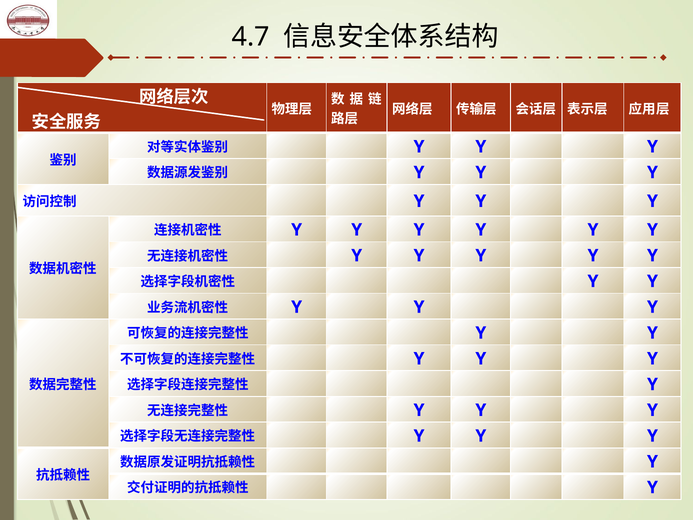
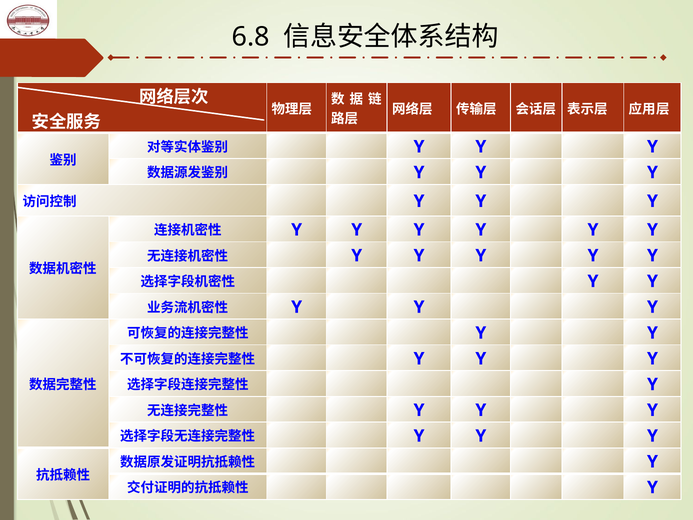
4.7: 4.7 -> 6.8 (251, 37)
